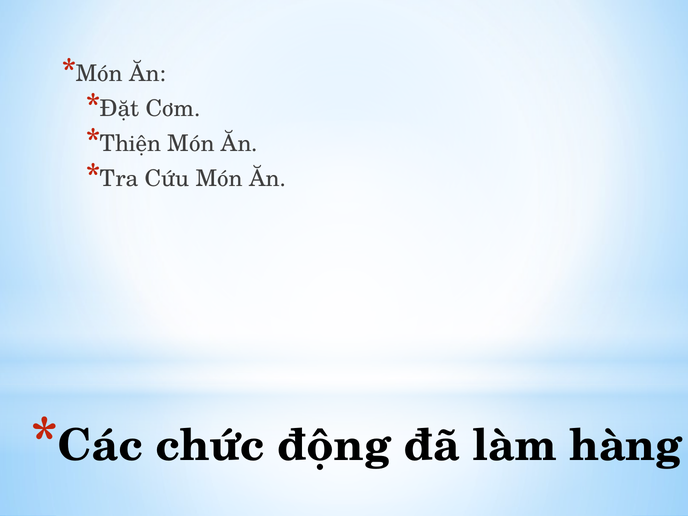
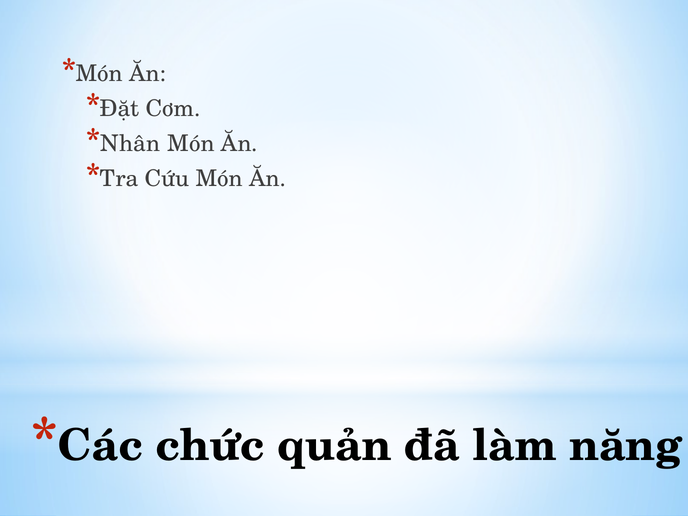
Thiện: Thiện -> Nhân (130, 144)
động: động -> quản (335, 446)
hàng: hàng -> năng (626, 446)
